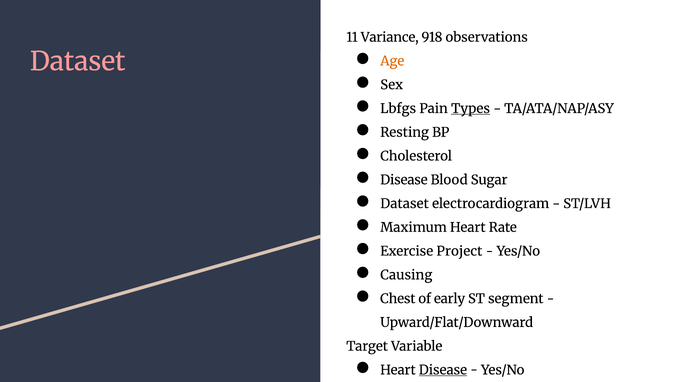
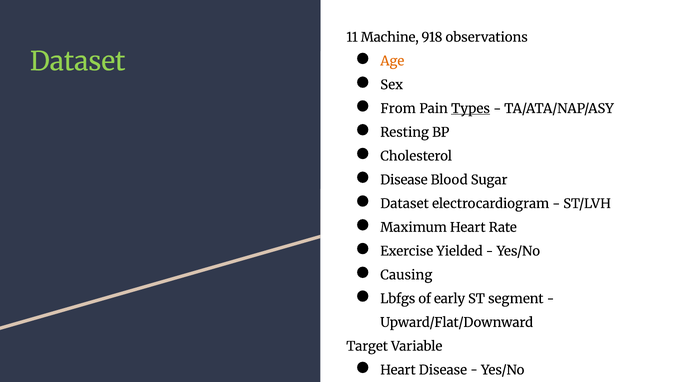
Variance: Variance -> Machine (390, 37)
Dataset colour: pink -> light green (78, 62)
Lbfgs: Lbfgs -> From (398, 109)
Project: Project -> Yielded (459, 251)
Chest: Chest -> Lbfgs (398, 299)
Disease underline: present -> none (443, 370)
